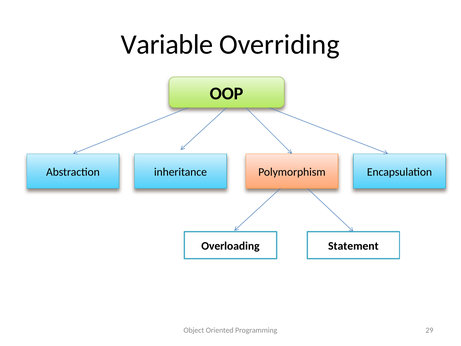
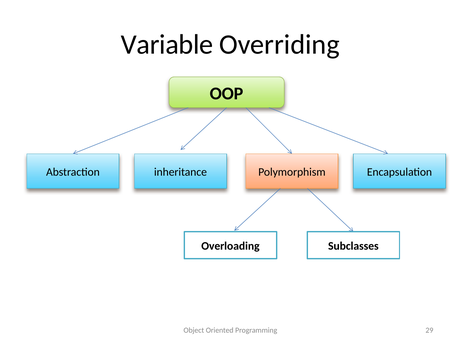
Statement: Statement -> Subclasses (353, 246)
